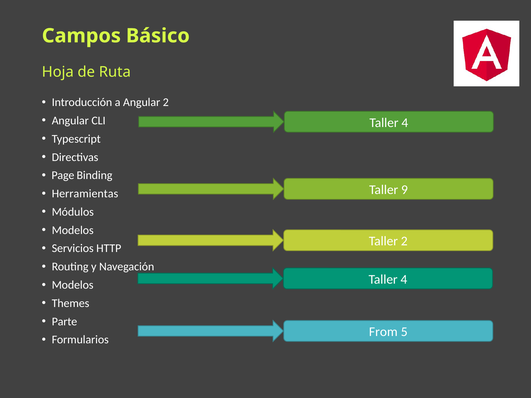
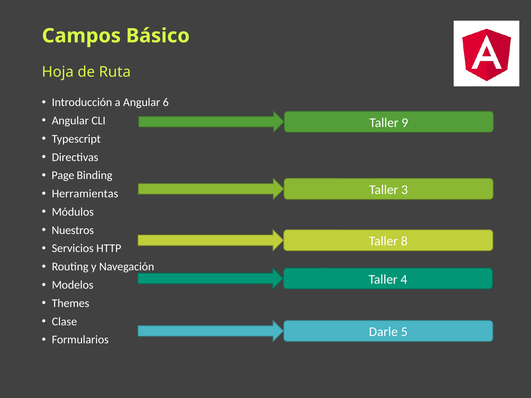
Angular 2: 2 -> 6 (166, 102)
4: 4 -> 9 (405, 123)
9: 9 -> 3 (405, 190)
Modelos: Modelos -> Nuestros (73, 230)
Taller 2: 2 -> 8 (404, 241)
Parte: Parte -> Clase (64, 322)
From: From -> Darle (383, 332)
